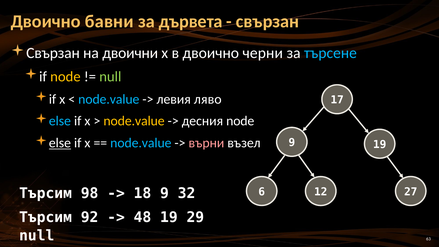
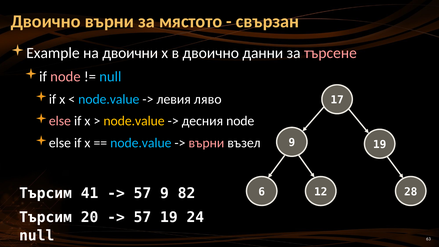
Двоично бавни: бавни -> върни (109, 21)
дървета: дървета -> мястото (191, 21)
Свързан: Свързан -> Example (53, 53)
черни: черни -> данни (263, 53)
търсене colour: light blue -> pink (330, 53)
node colour: yellow -> pink (65, 77)
null colour: light green -> light blue (110, 77)
else colour: light blue -> pink (60, 121)
else underline: present -> none (60, 143)
27: 27 -> 28 (411, 192)
98: 98 -> 41 (90, 193)
18: 18 -> 57 (142, 193)
32: 32 -> 82 (187, 193)
92: 92 -> 20 (90, 217)
48: 48 -> 57 (142, 217)
29: 29 -> 24 (195, 217)
